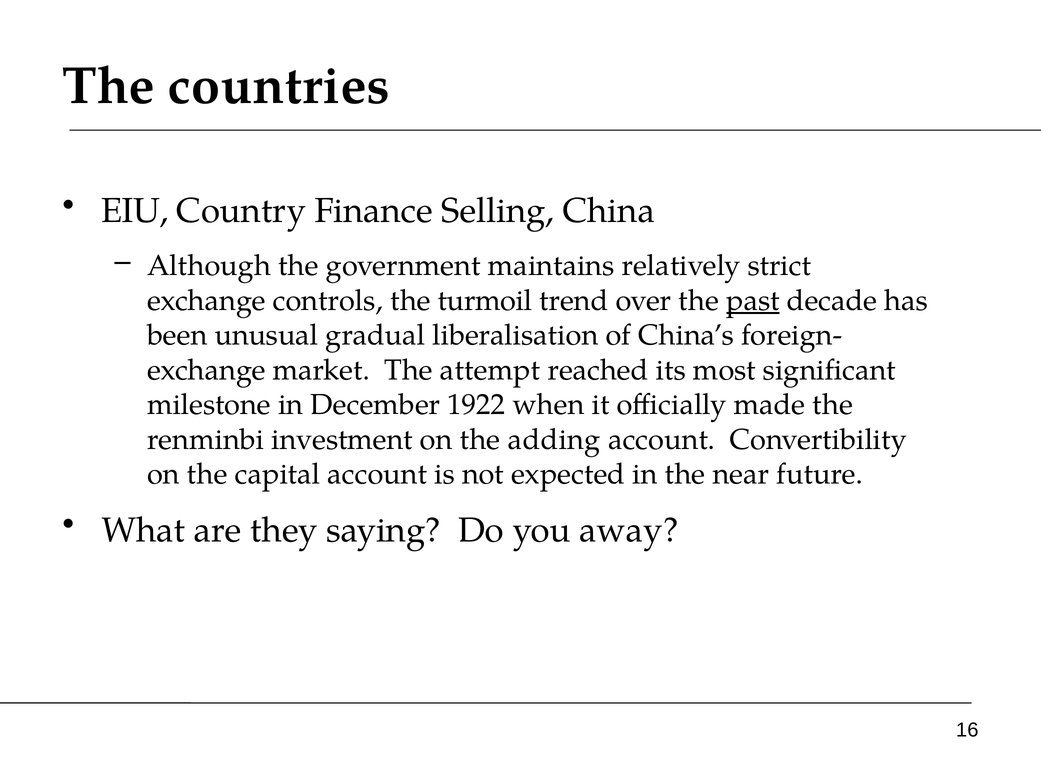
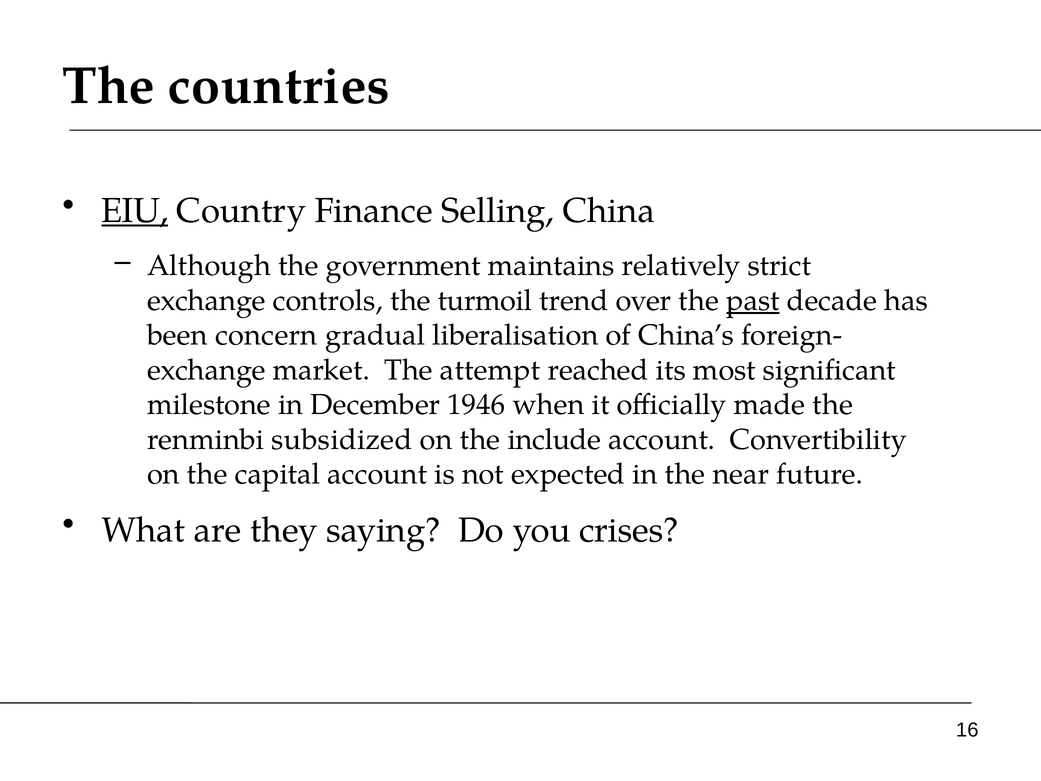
EIU underline: none -> present (135, 211)
unusual: unusual -> concern (266, 335)
1922: 1922 -> 1946 (476, 405)
investment: investment -> subsidized (342, 439)
adding: adding -> include (554, 439)
away: away -> crises (629, 530)
